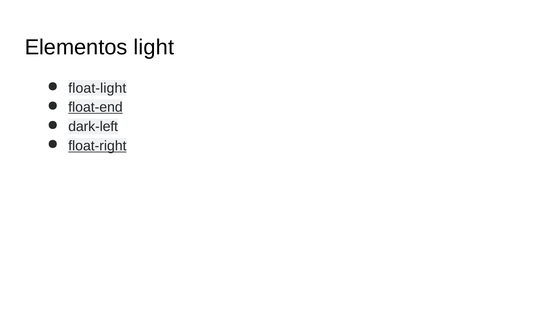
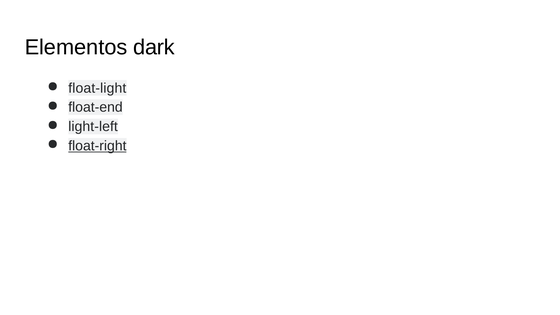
light: light -> dark (154, 47)
float-end underline: present -> none (95, 107)
dark-left: dark-left -> light-left (93, 127)
